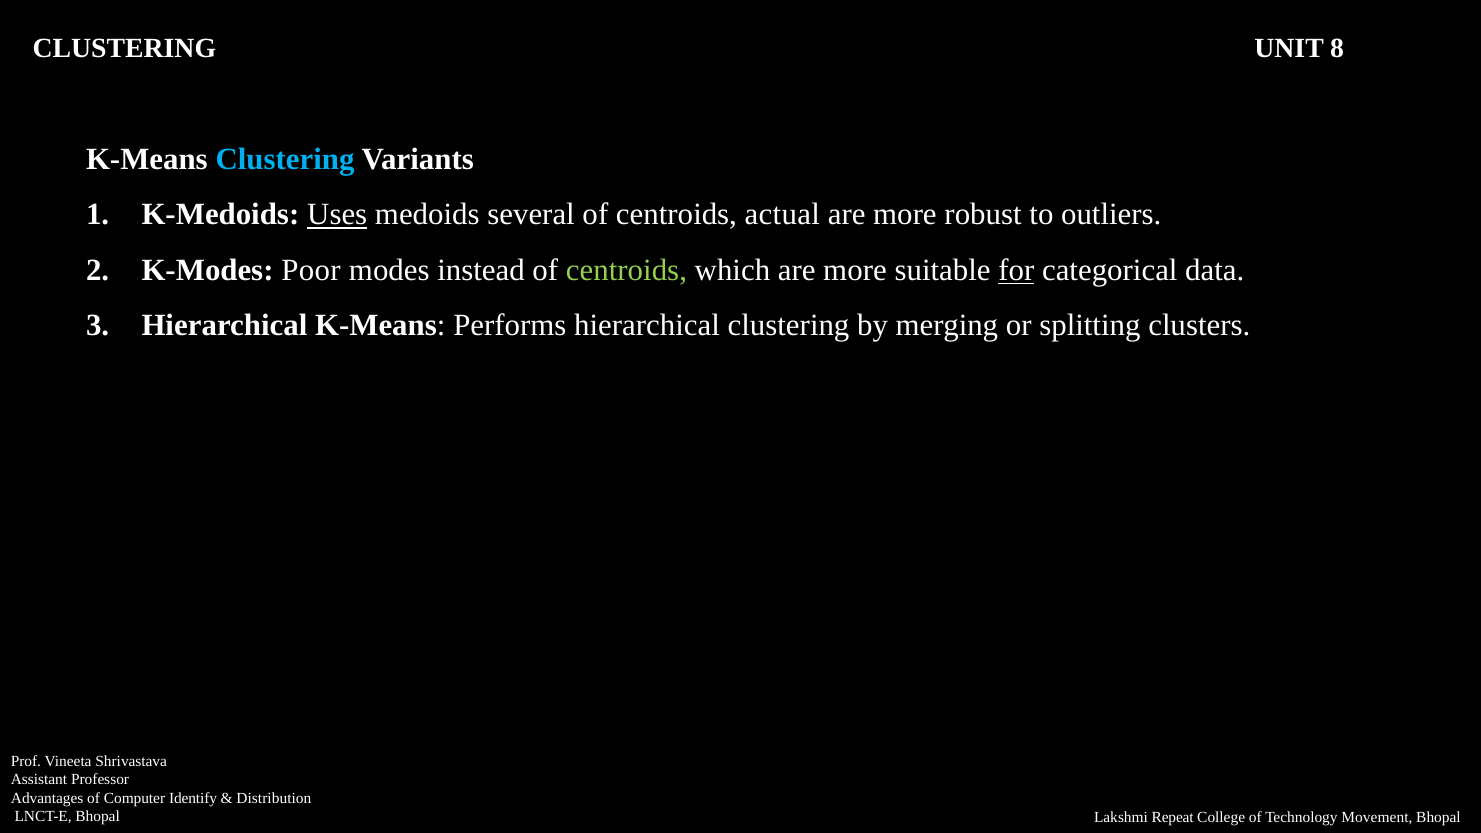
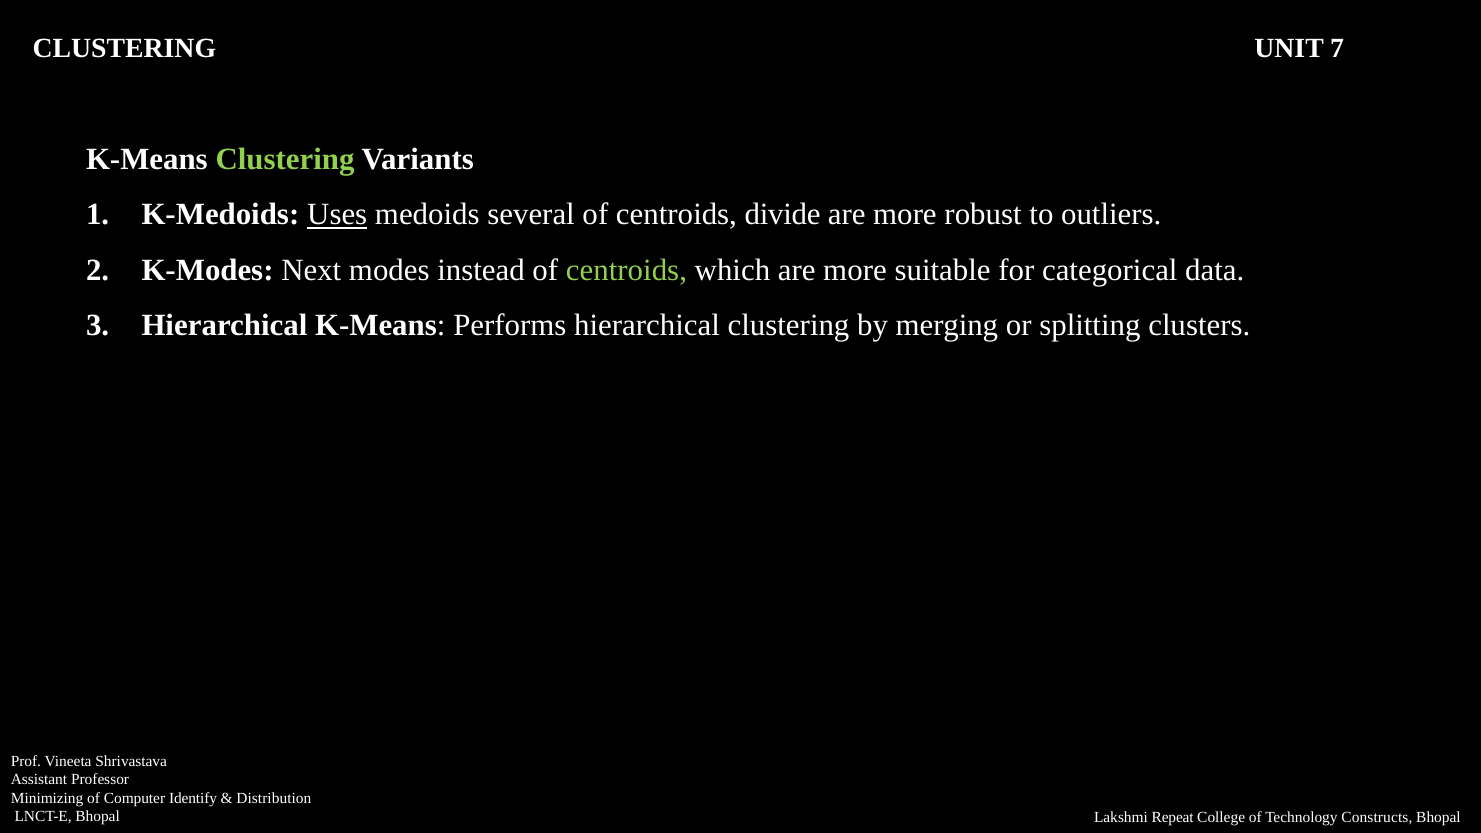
8: 8 -> 7 (1337, 48)
Clustering colour: light blue -> light green (285, 159)
actual: actual -> divide (783, 215)
Poor: Poor -> Next (311, 270)
for underline: present -> none (1016, 270)
Advantages: Advantages -> Minimizing (47, 798)
Movement: Movement -> Constructs (1377, 817)
